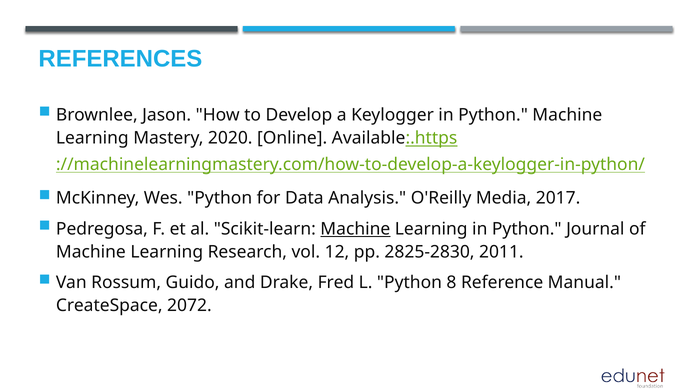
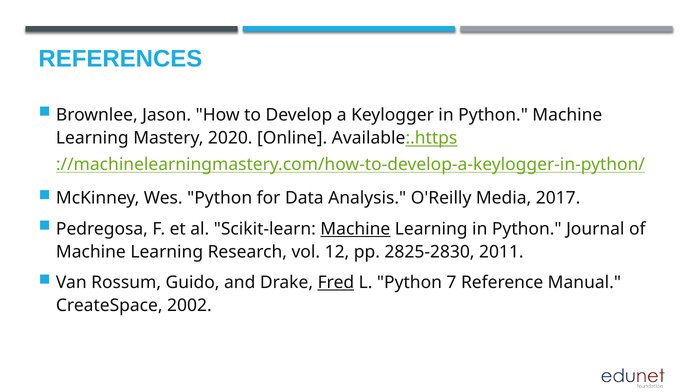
Fred underline: none -> present (336, 283)
8: 8 -> 7 (451, 283)
2072: 2072 -> 2002 (189, 306)
